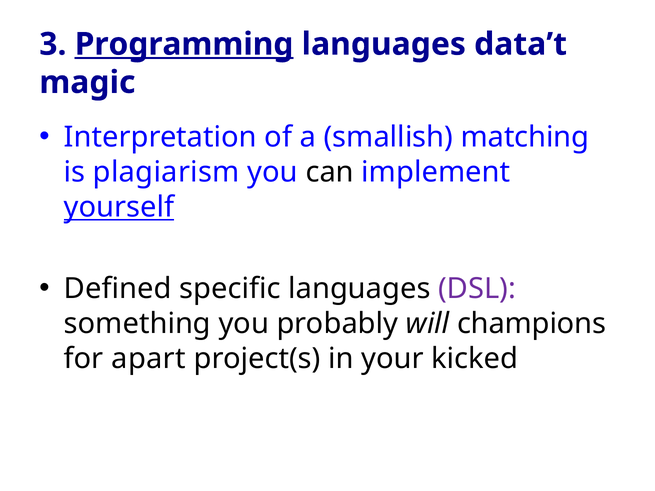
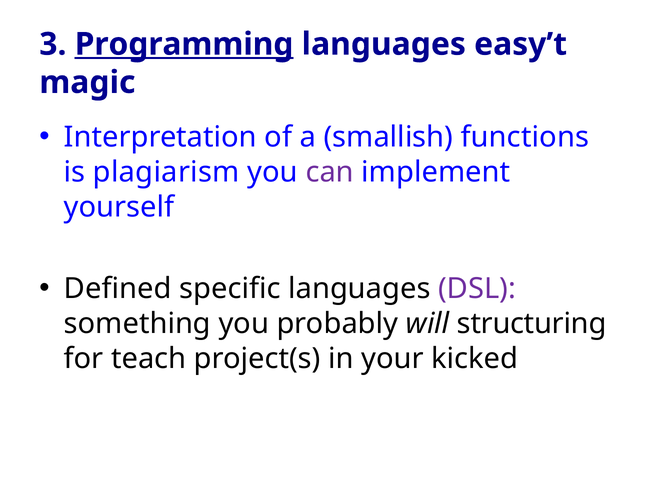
data’t: data’t -> easy’t (521, 44)
matching: matching -> functions (525, 137)
can colour: black -> purple (330, 172)
yourself underline: present -> none (119, 207)
champions: champions -> structuring (532, 324)
apart: apart -> teach (149, 359)
